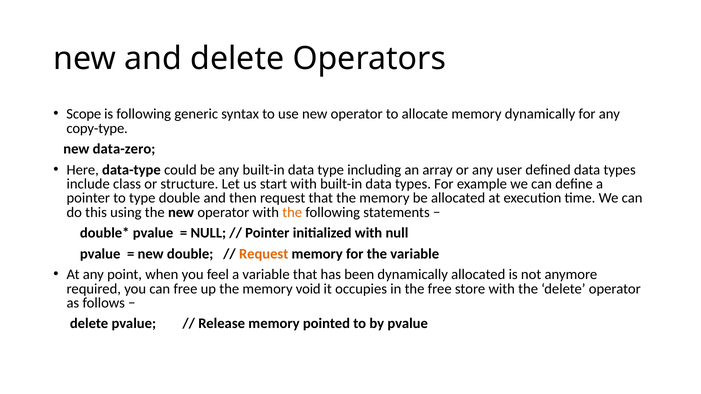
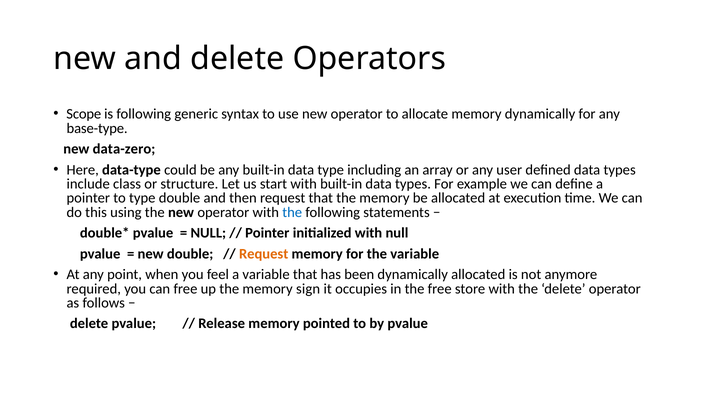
copy-type: copy-type -> base-type (97, 128)
the colour: orange -> blue (292, 212)
void: void -> sign (308, 289)
